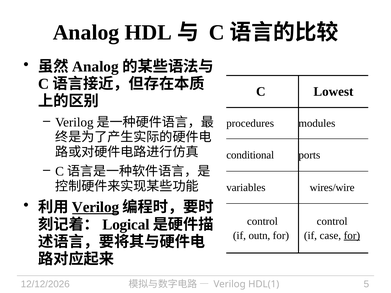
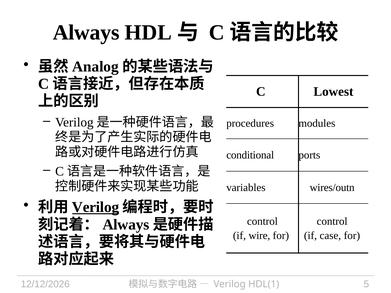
Analog: Analog -> Always (86, 32)
wires/wire: wires/wire -> wires/outn (332, 188)
Logical: Logical -> Always (126, 225)
outn: outn -> wire (259, 236)
for underline: present -> none (352, 236)
